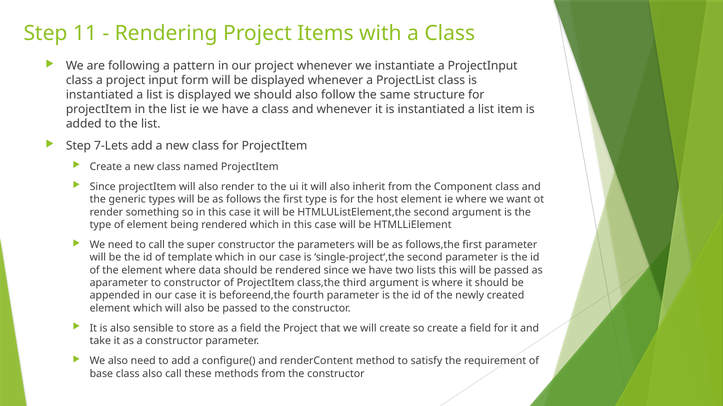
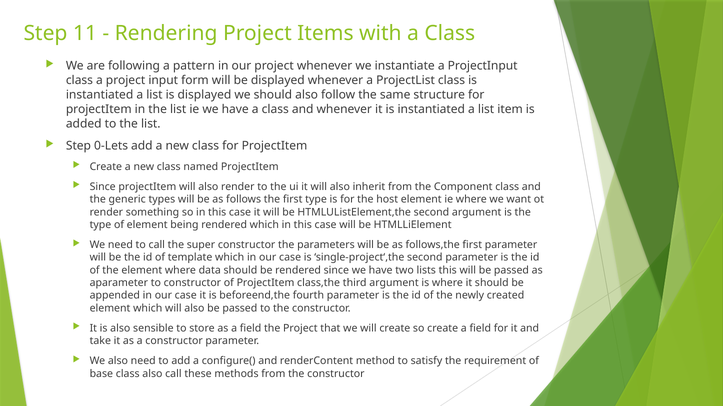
7-Lets: 7-Lets -> 0-Lets (111, 146)
